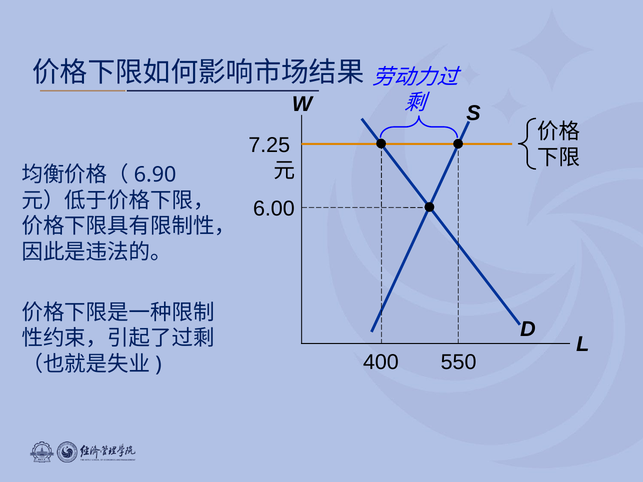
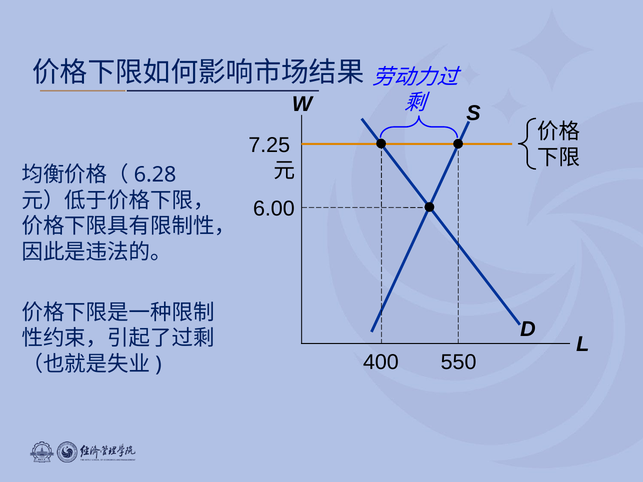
6.90: 6.90 -> 6.28 (155, 175)
